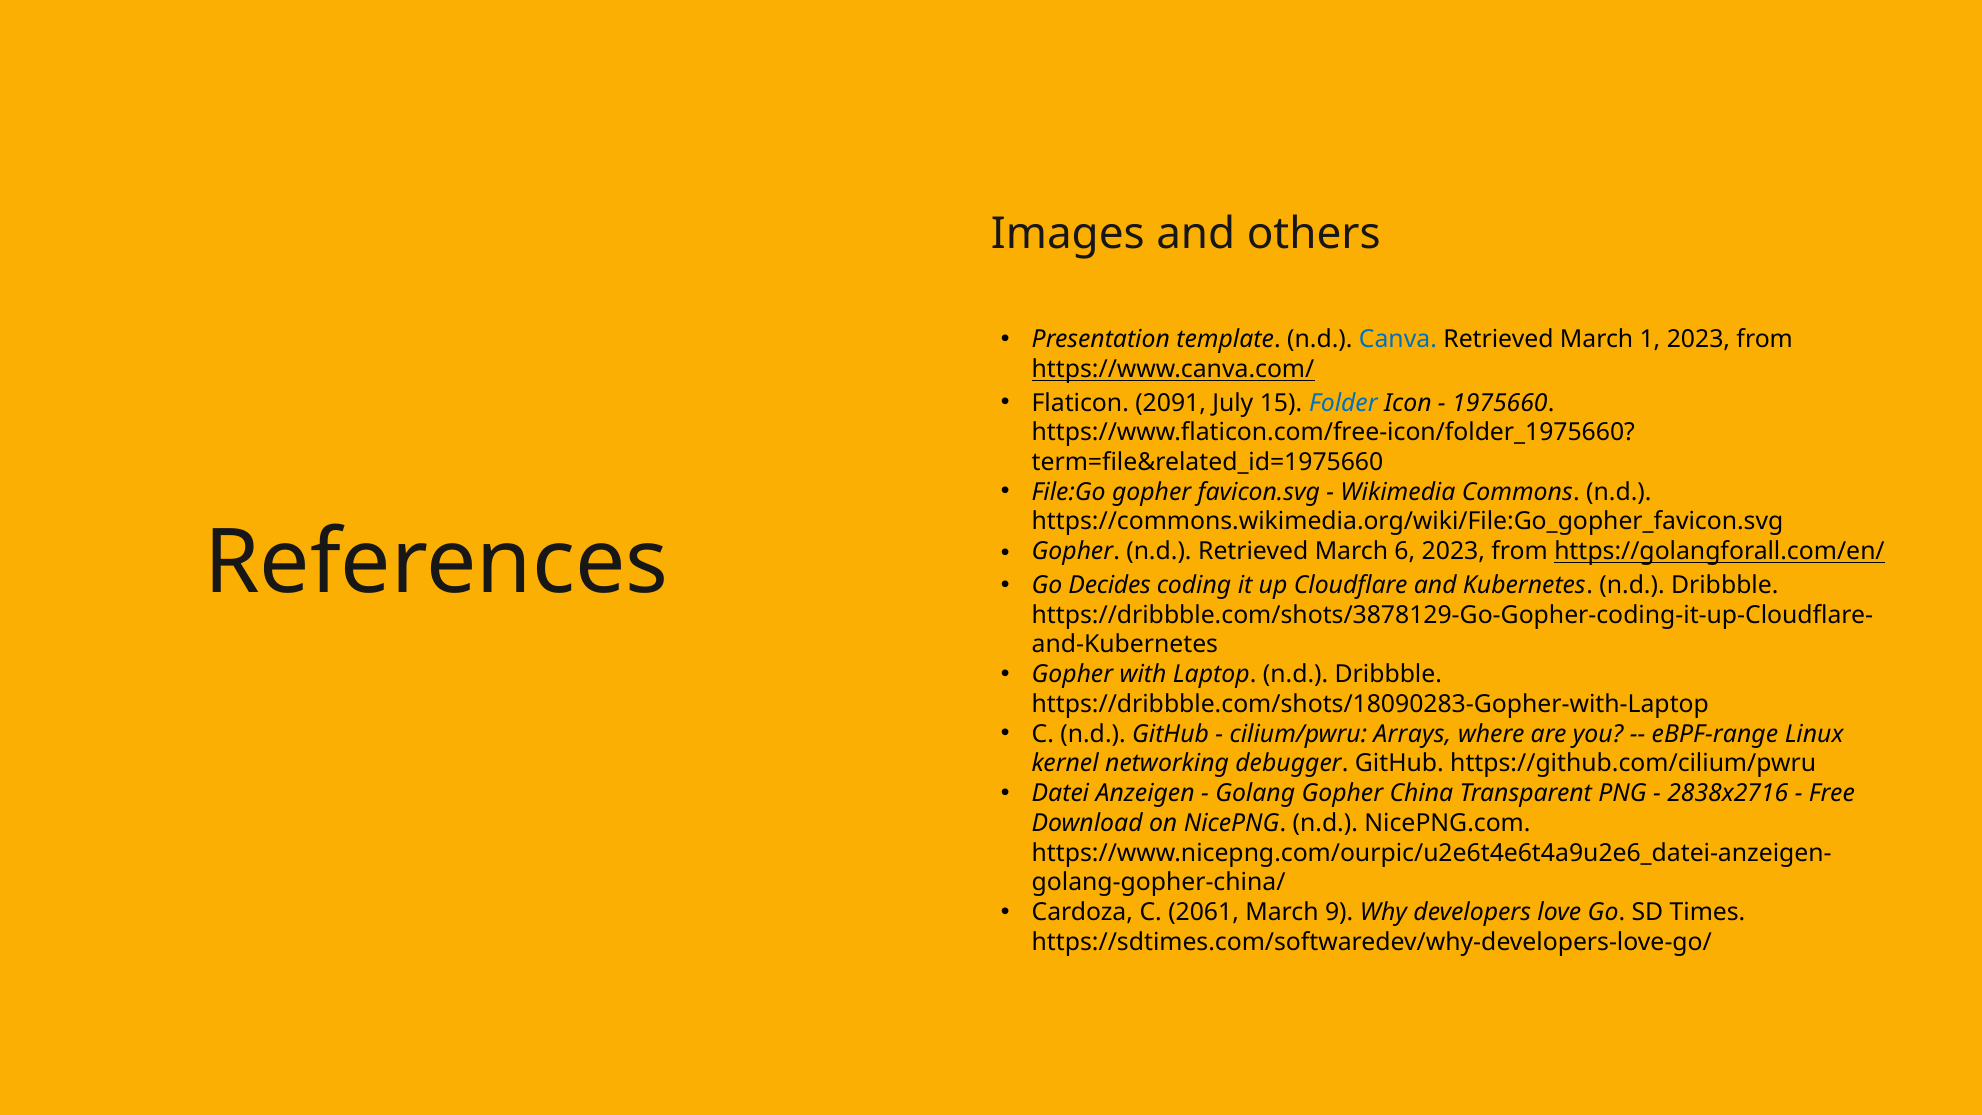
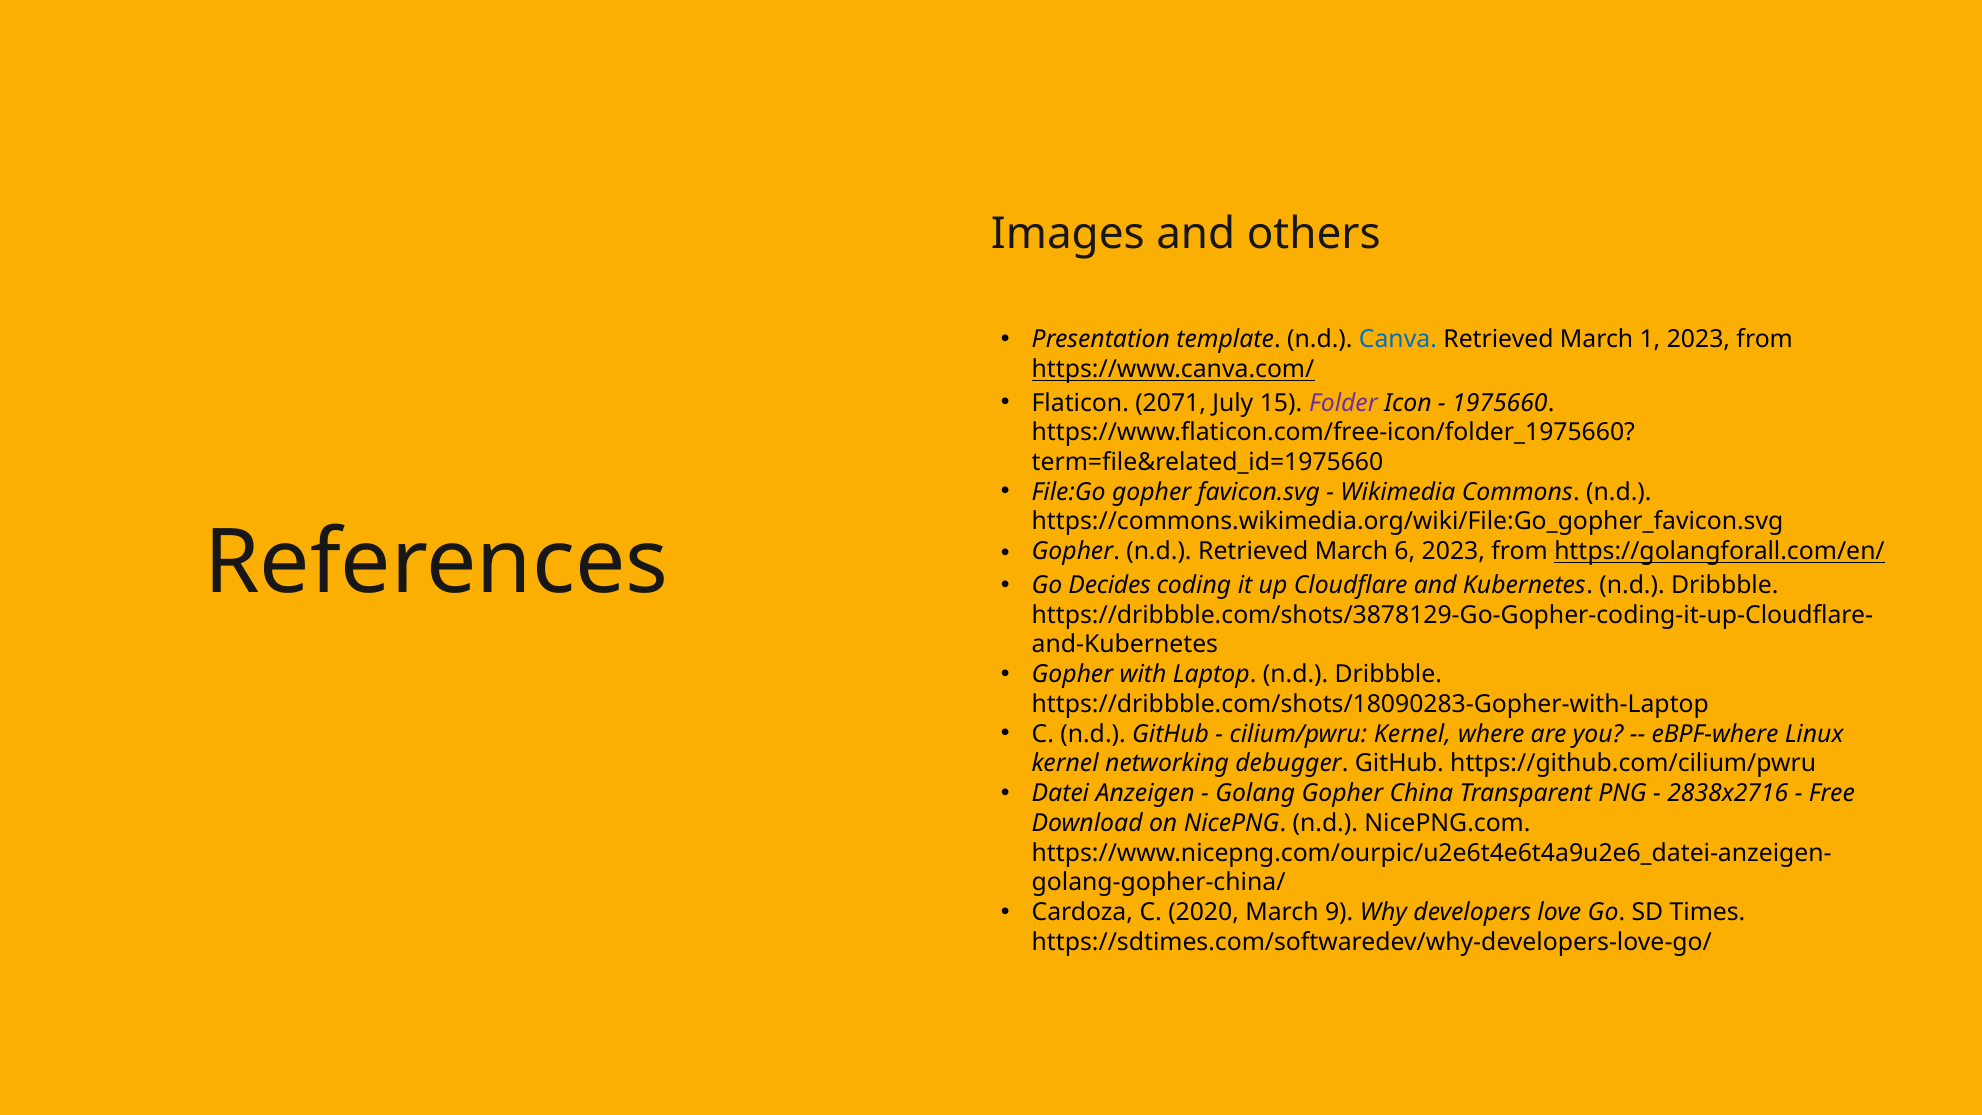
2091: 2091 -> 2071 (1171, 403)
Folder colour: blue -> purple (1343, 403)
cilium/pwru Arrays: Arrays -> Kernel (1412, 734)
eBPF-range: eBPF-range -> eBPF-where (1715, 734)
2061: 2061 -> 2020 (1204, 912)
